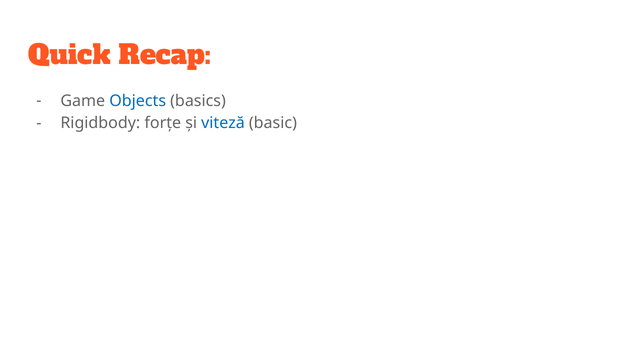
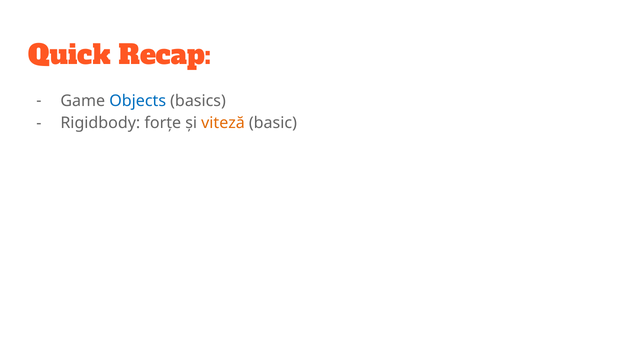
viteză colour: blue -> orange (223, 123)
